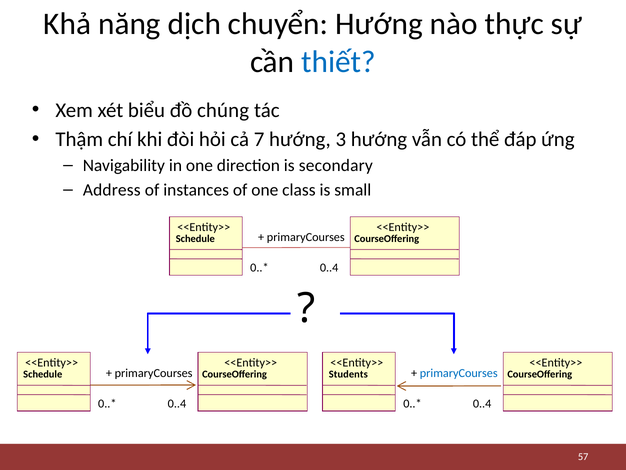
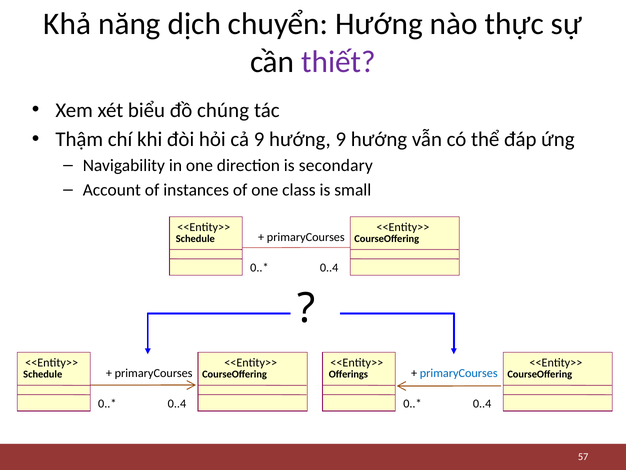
thiết colour: blue -> purple (339, 62)
cả 7: 7 -> 9 (259, 139)
hướng 3: 3 -> 9 (341, 139)
Address: Address -> Account (112, 190)
Students: Students -> Offerings (348, 374)
